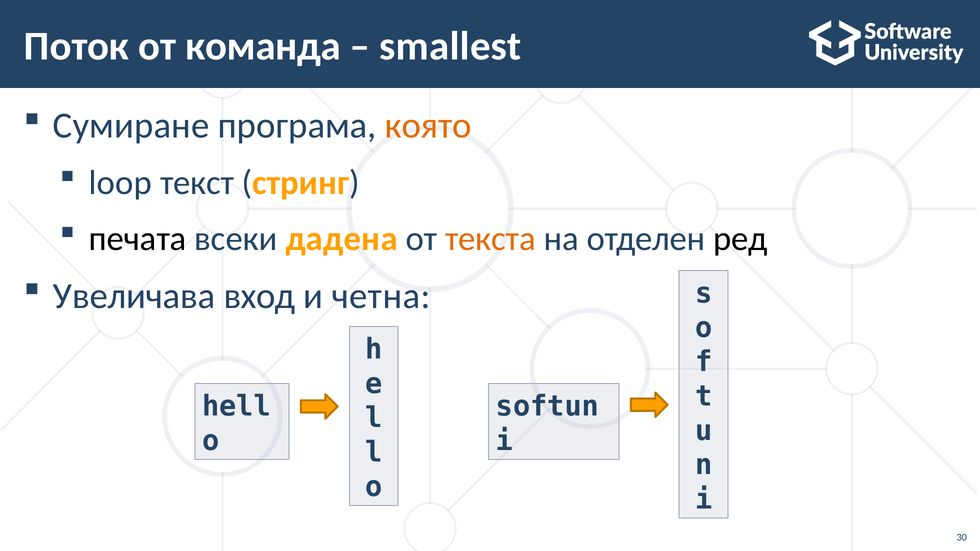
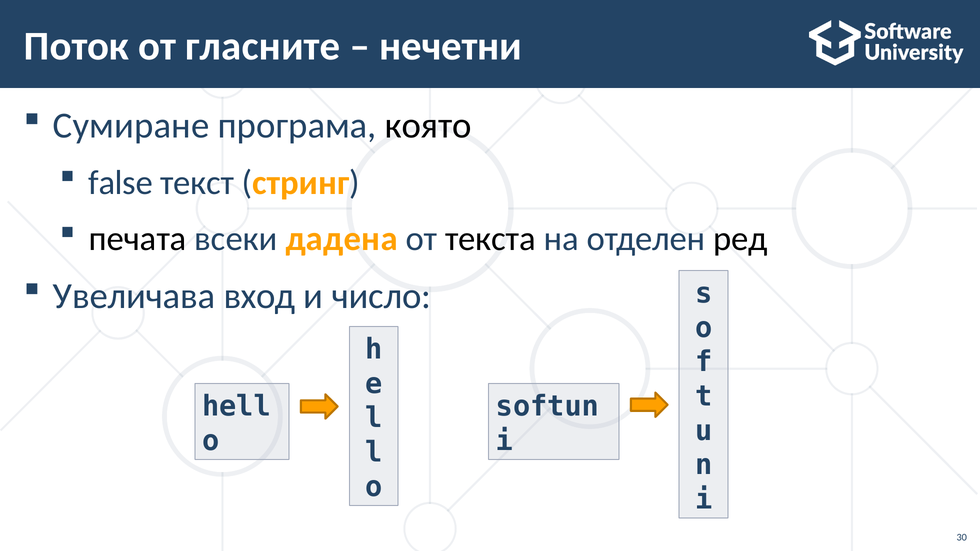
команда: команда -> гласните (263, 46)
smallest: smallest -> нечетни (451, 46)
която colour: orange -> black (428, 126)
loop: loop -> false (121, 183)
текста colour: orange -> black (490, 239)
четна: четна -> число (381, 296)
